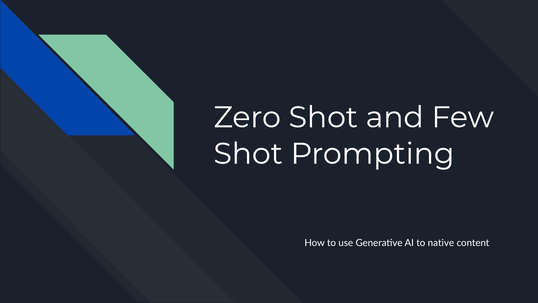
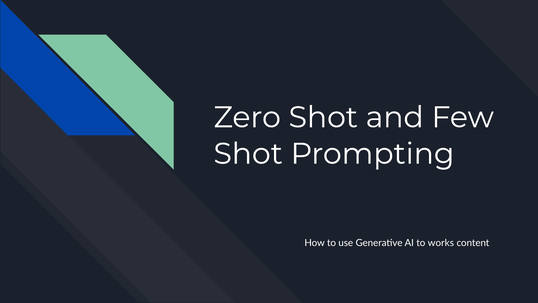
native: native -> works (441, 243)
